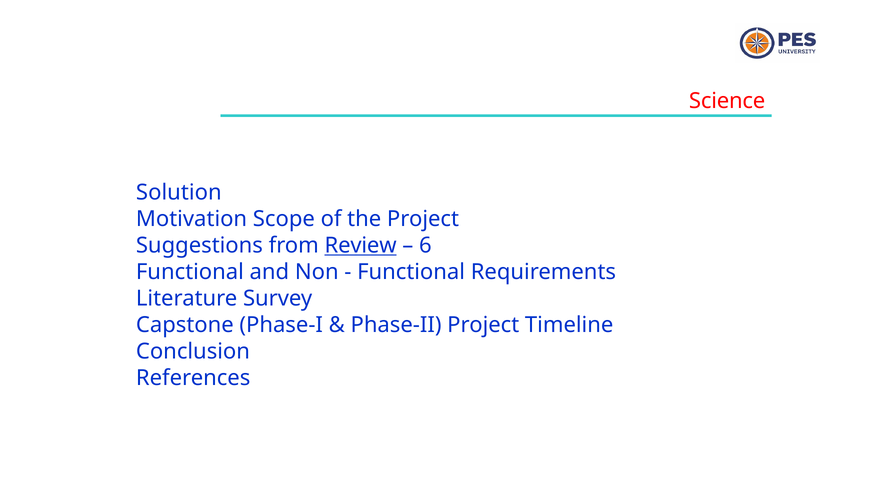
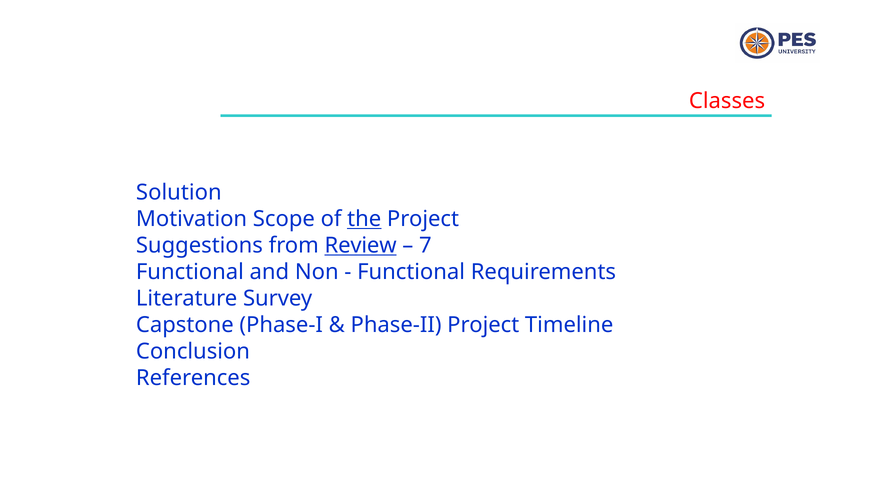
Science: Science -> Classes (727, 101)
the underline: none -> present (364, 219)
6: 6 -> 7 (425, 246)
